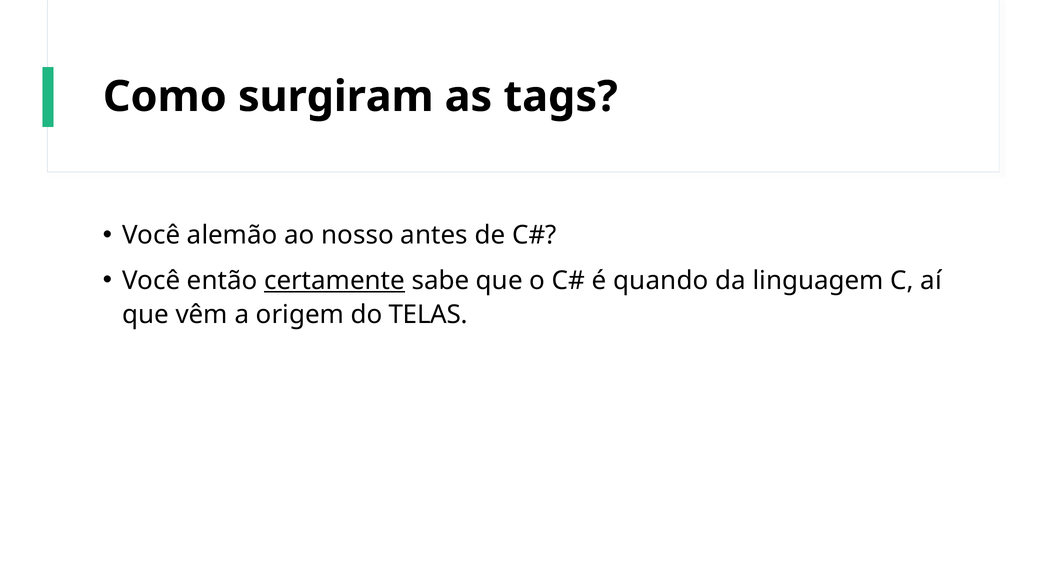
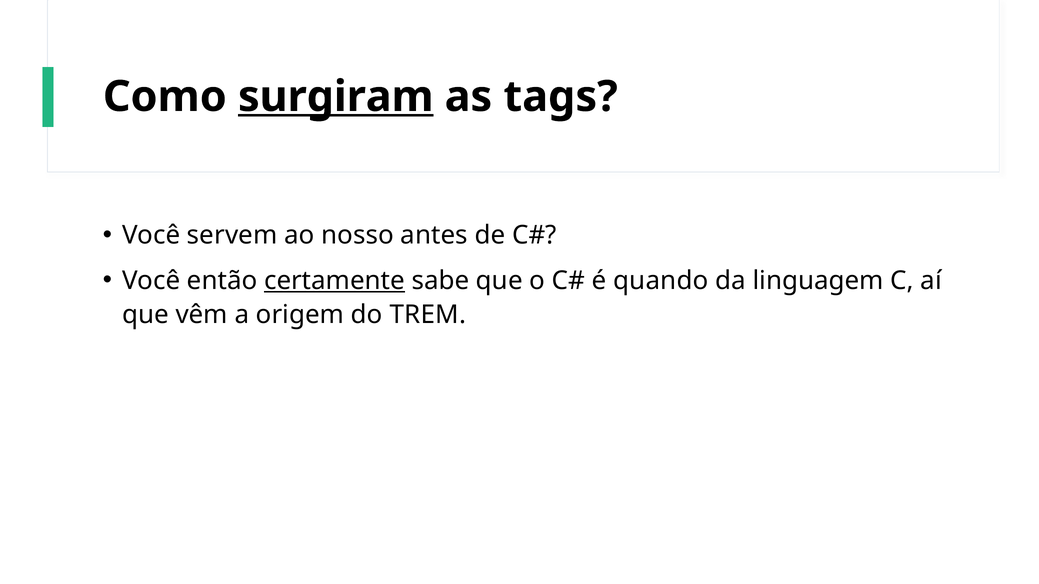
surgiram underline: none -> present (336, 97)
alemão: alemão -> servem (232, 236)
TELAS: TELAS -> TREM (428, 315)
